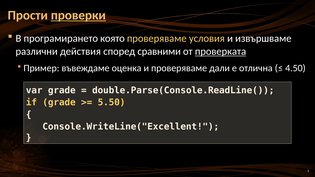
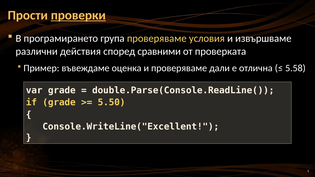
която: която -> група (112, 38)
проверката underline: present -> none (221, 52)
4.50: 4.50 -> 5.58 (295, 68)
